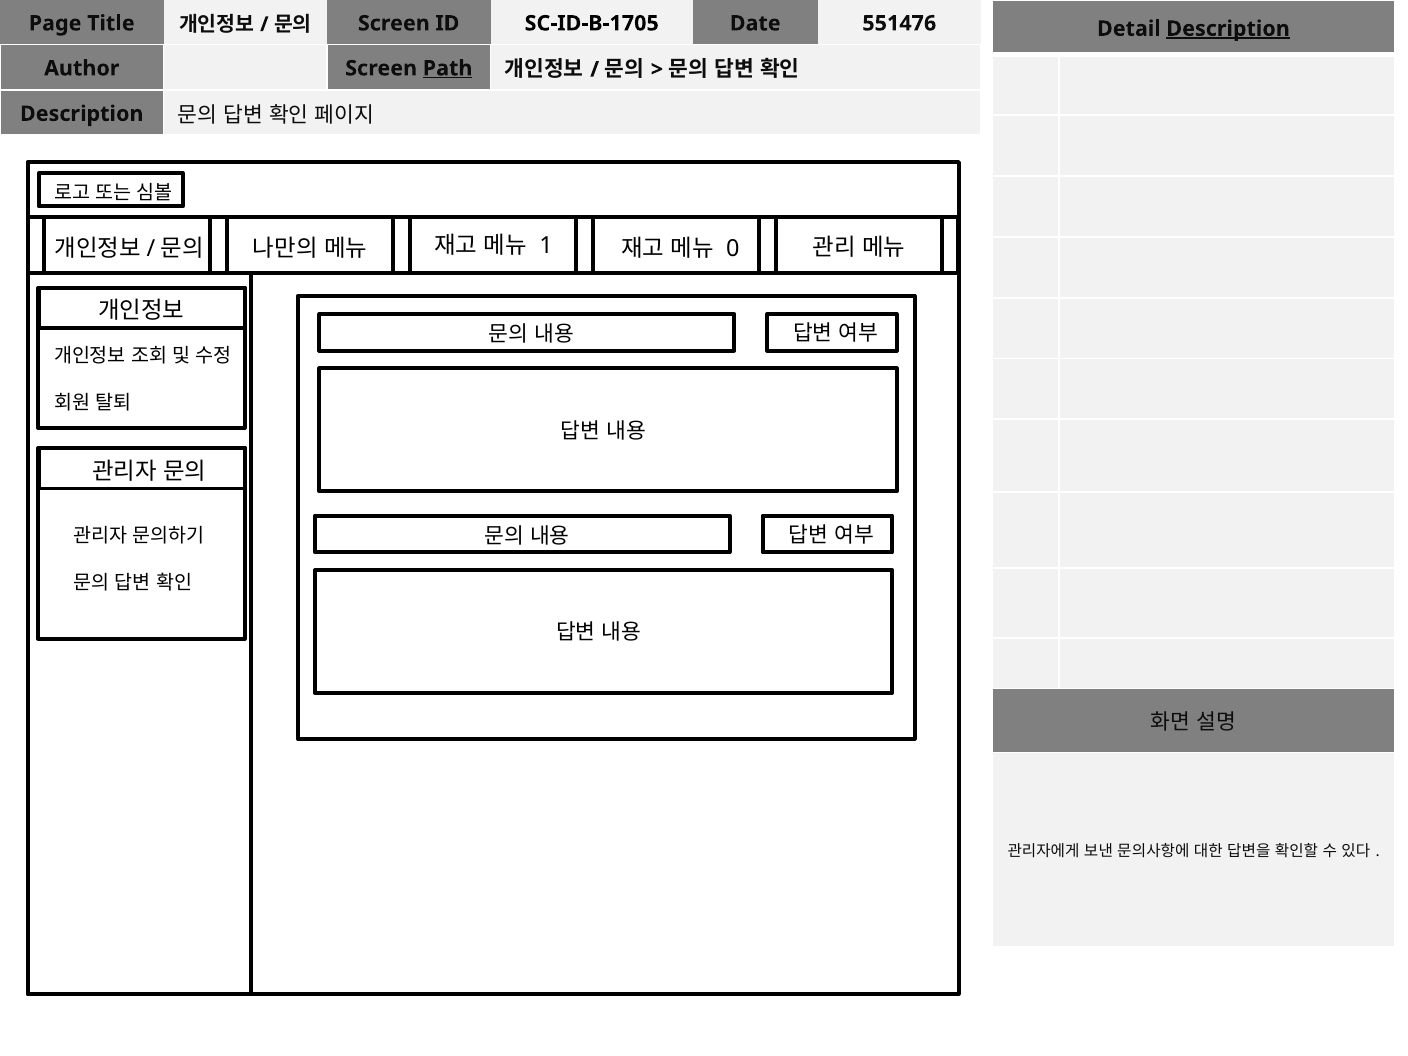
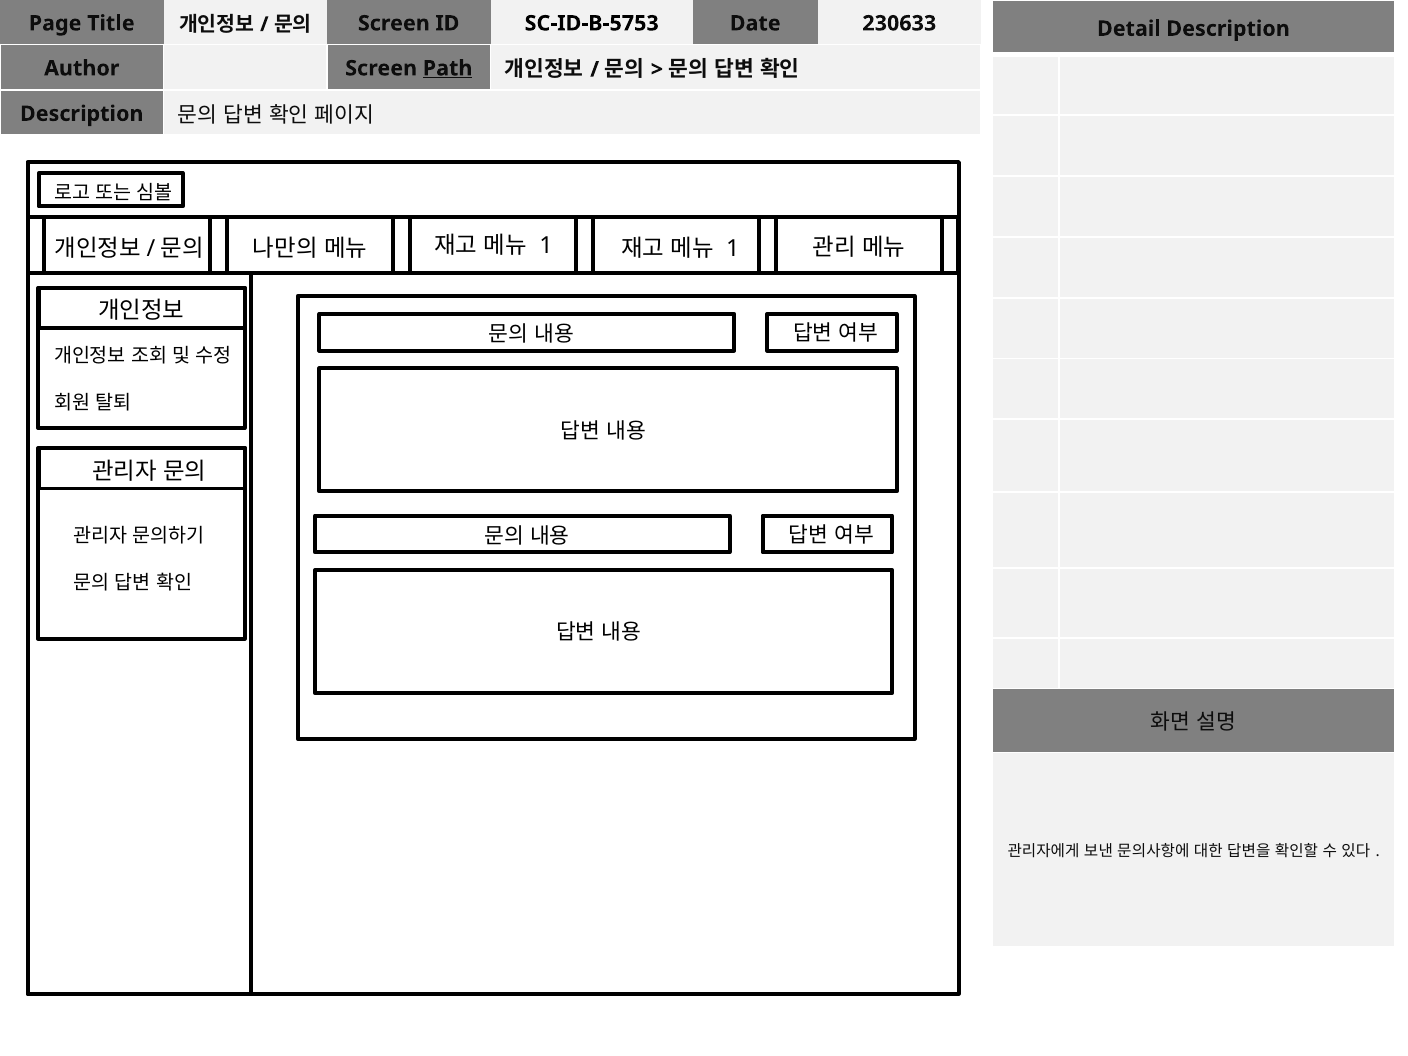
SC-ID-B-1705: SC-ID-B-1705 -> SC-ID-B-5753 (592, 23)
551476: 551476 -> 230633 (899, 23)
Description underline: present -> none (1228, 29)
0: 0 -> 1 (733, 249)
